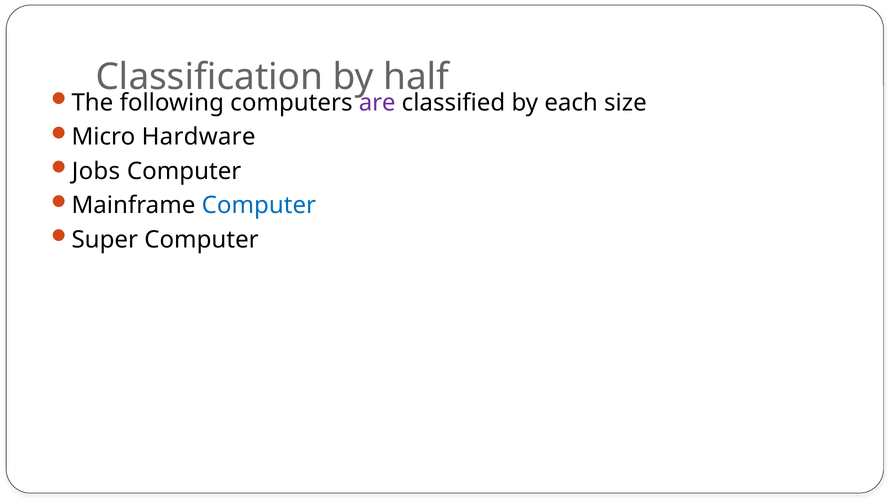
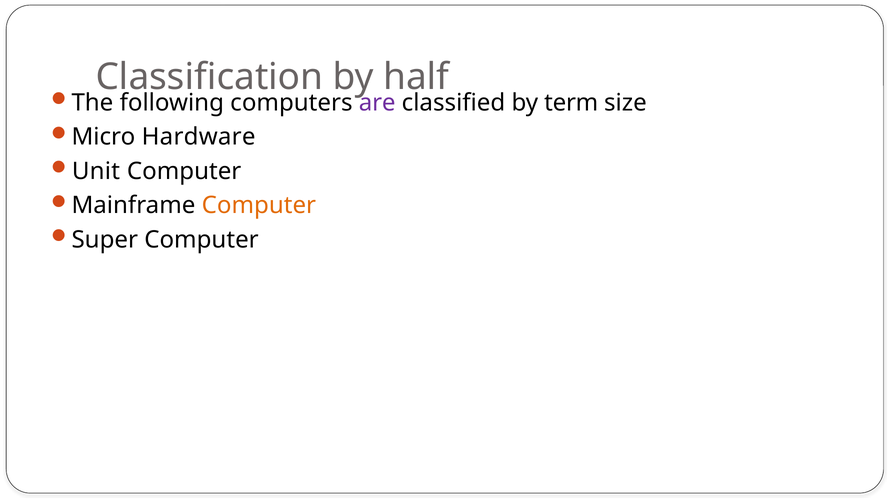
each: each -> term (571, 103)
Jobs: Jobs -> Unit (96, 171)
Computer colour: blue -> orange (259, 206)
